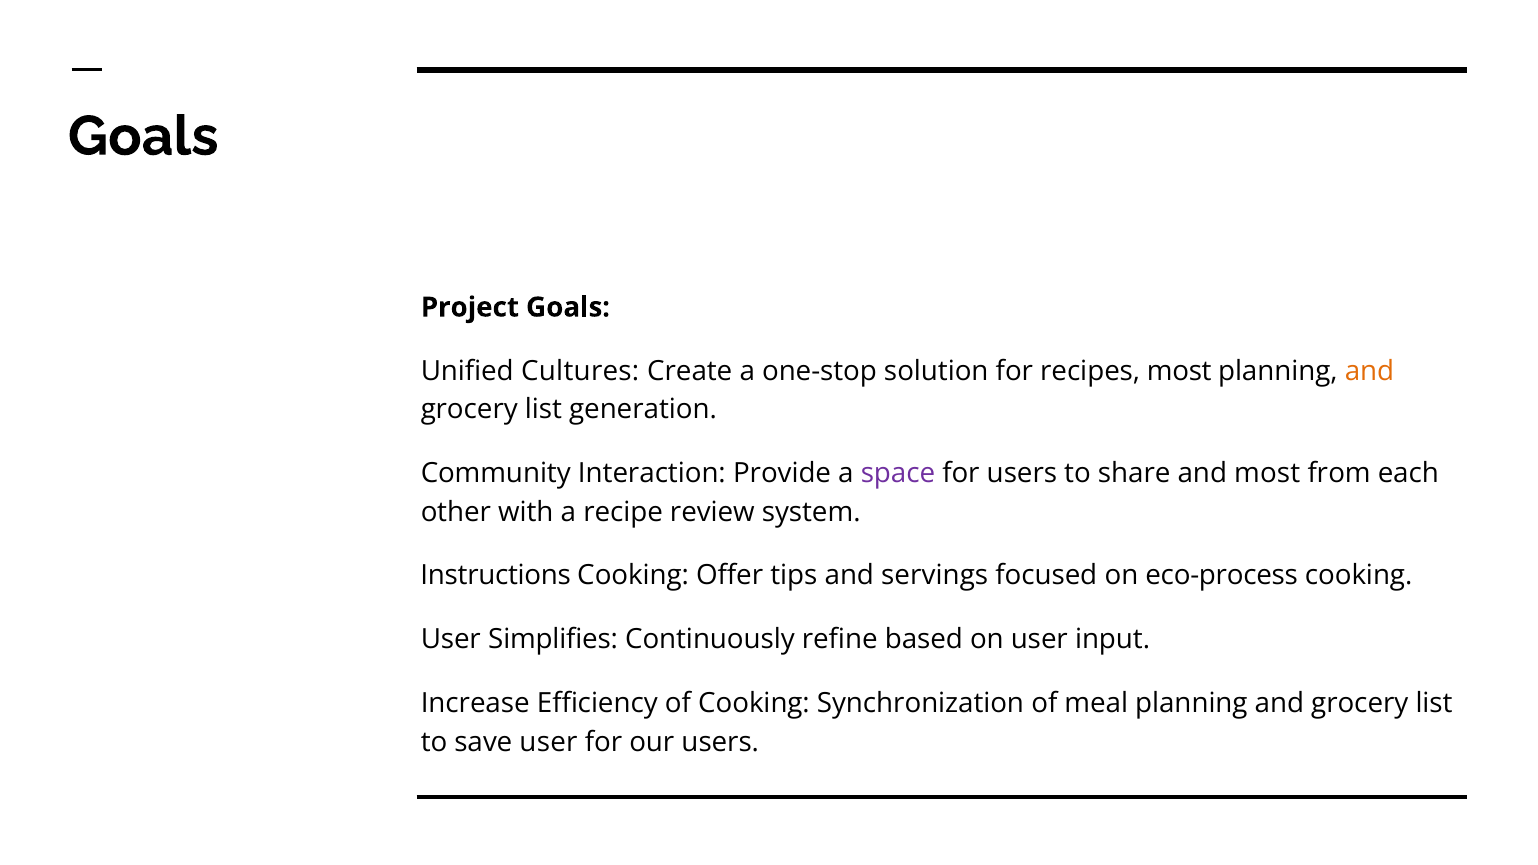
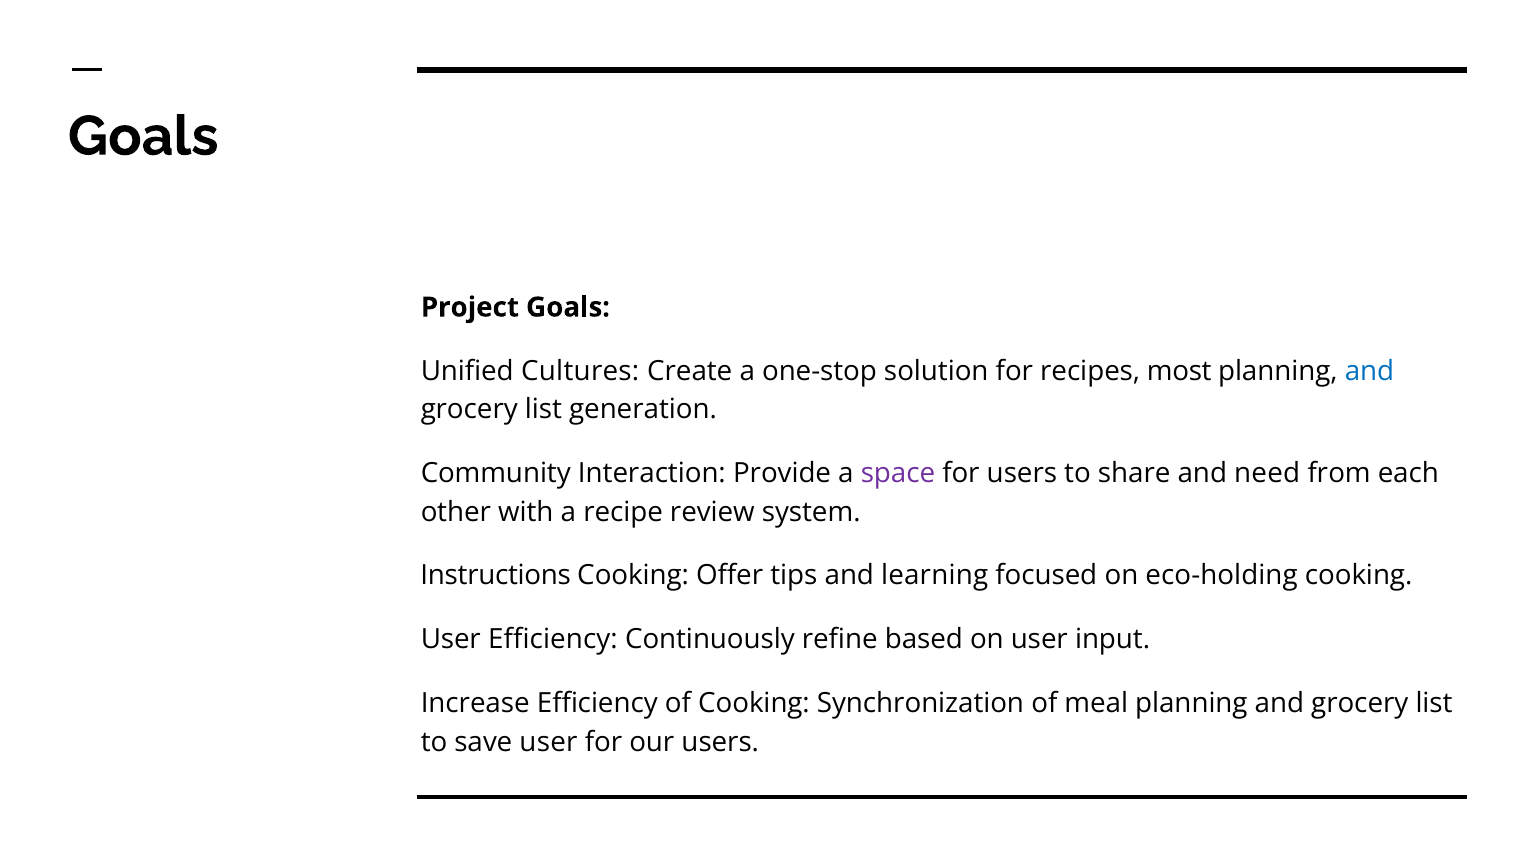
and colour: orange -> blue (1369, 371)
and most: most -> need (1267, 474)
servings: servings -> learning (935, 576)
eco-process: eco-process -> eco-holding (1222, 576)
User Simplifies: Simplifies -> Efficiency (553, 640)
